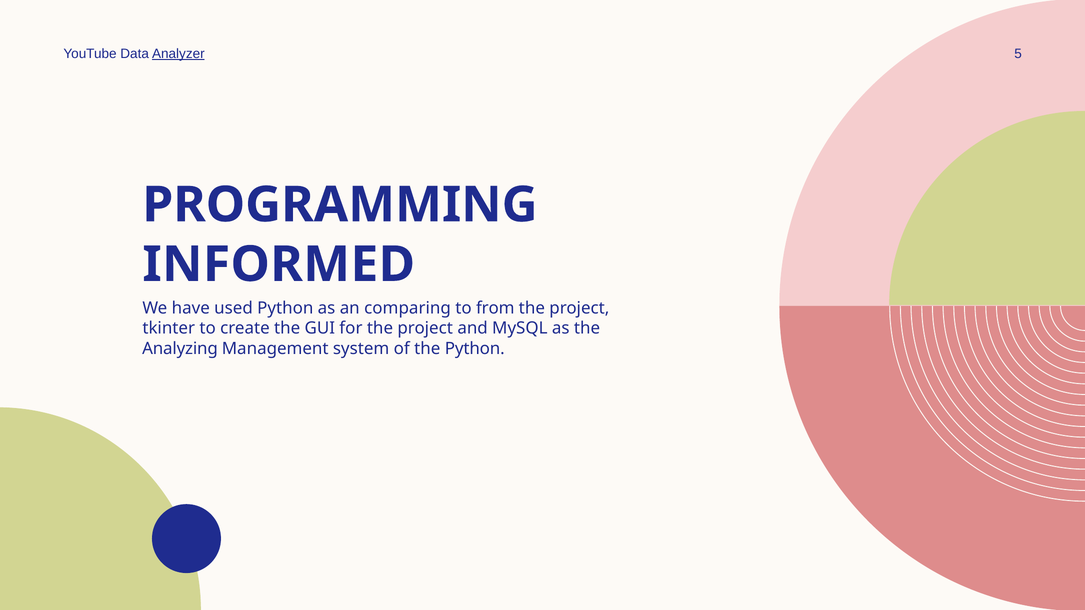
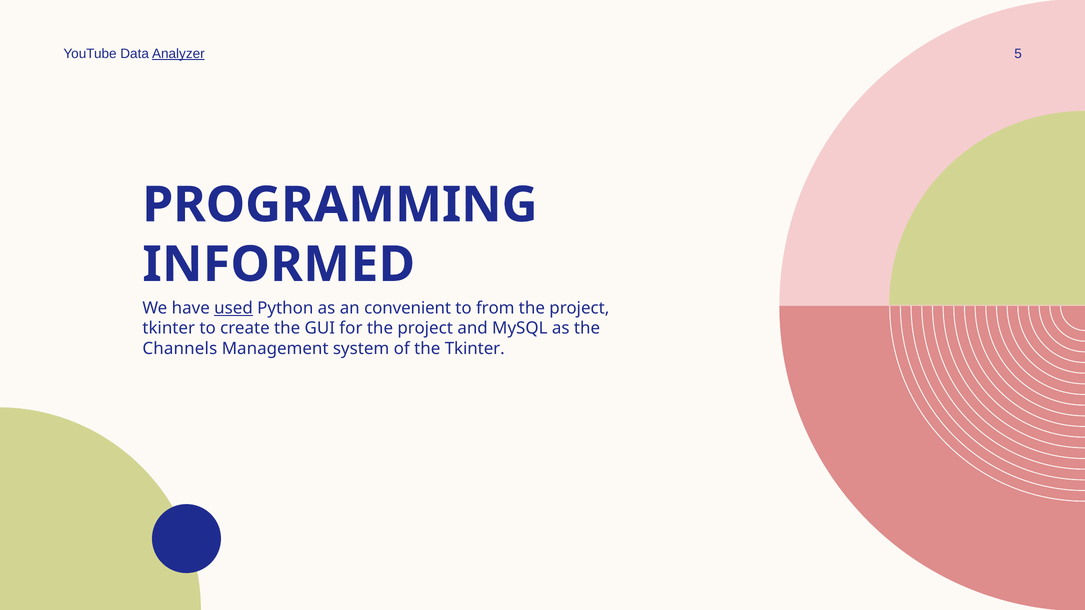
used underline: none -> present (234, 308)
comparing: comparing -> convenient (408, 308)
Analyzing: Analyzing -> Channels (180, 349)
the Python: Python -> Tkinter (475, 349)
